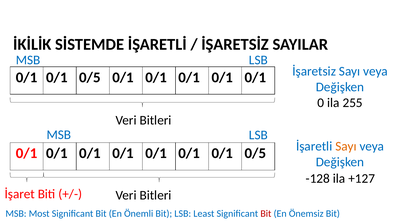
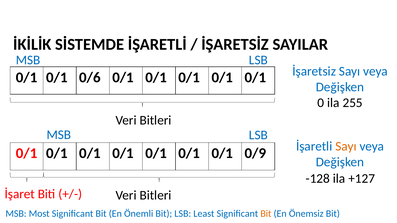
0/5: 0/5 -> 0/6 (90, 78)
0/1 0/1 0/1 0/5: 0/5 -> 0/9 (255, 154)
Bit colour: red -> orange (266, 214)
